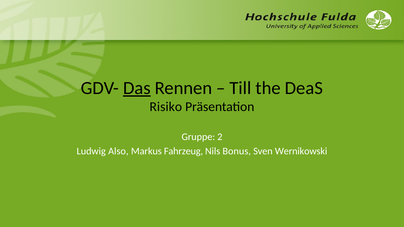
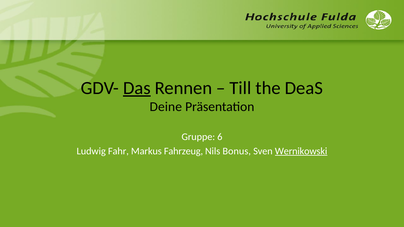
Risiko: Risiko -> Deine (166, 107)
2: 2 -> 6 (220, 137)
Also: Also -> Fahr (118, 151)
Wernikowski underline: none -> present (301, 151)
